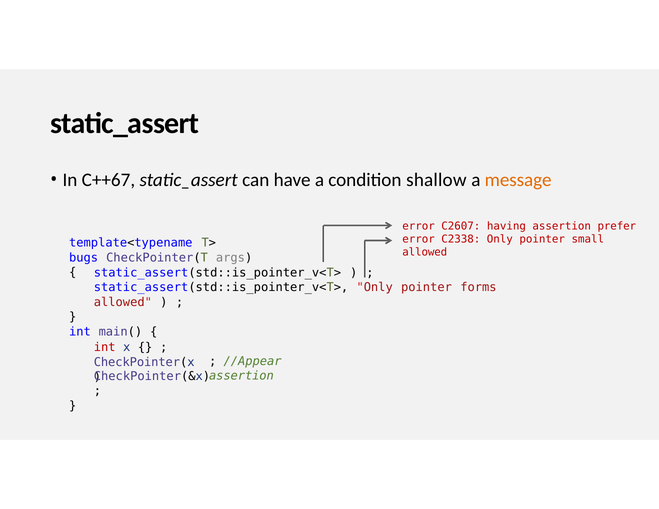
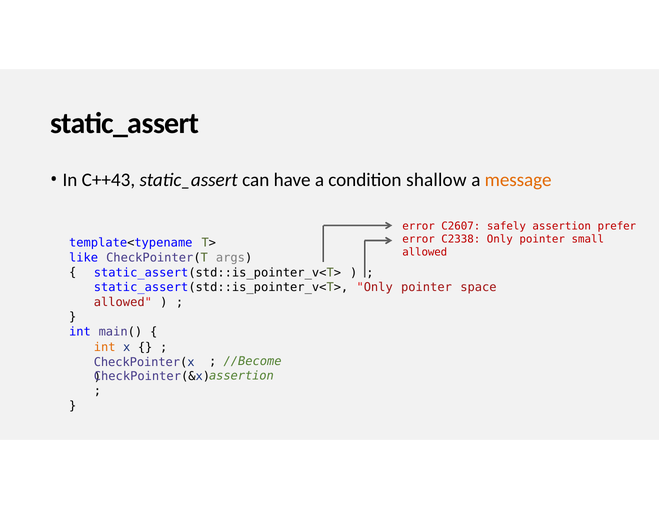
C++67: C++67 -> C++43 (108, 180)
having: having -> safely (506, 226)
bugs: bugs -> like (84, 258)
forms: forms -> space (478, 287)
int colour: red -> orange (105, 347)
//Appear: //Appear -> //Become (253, 362)
